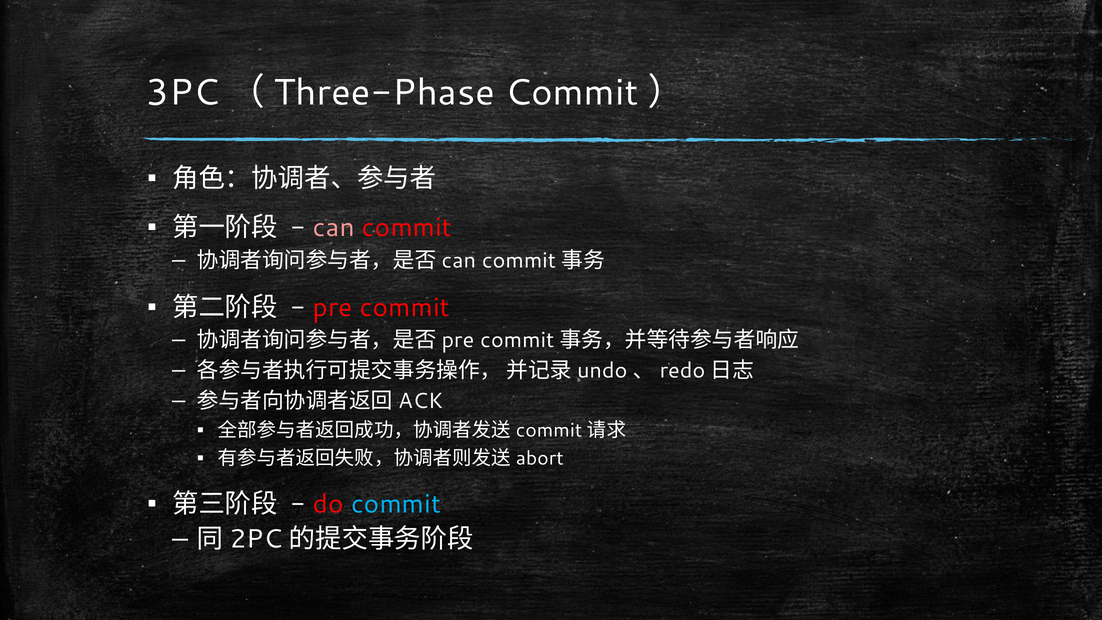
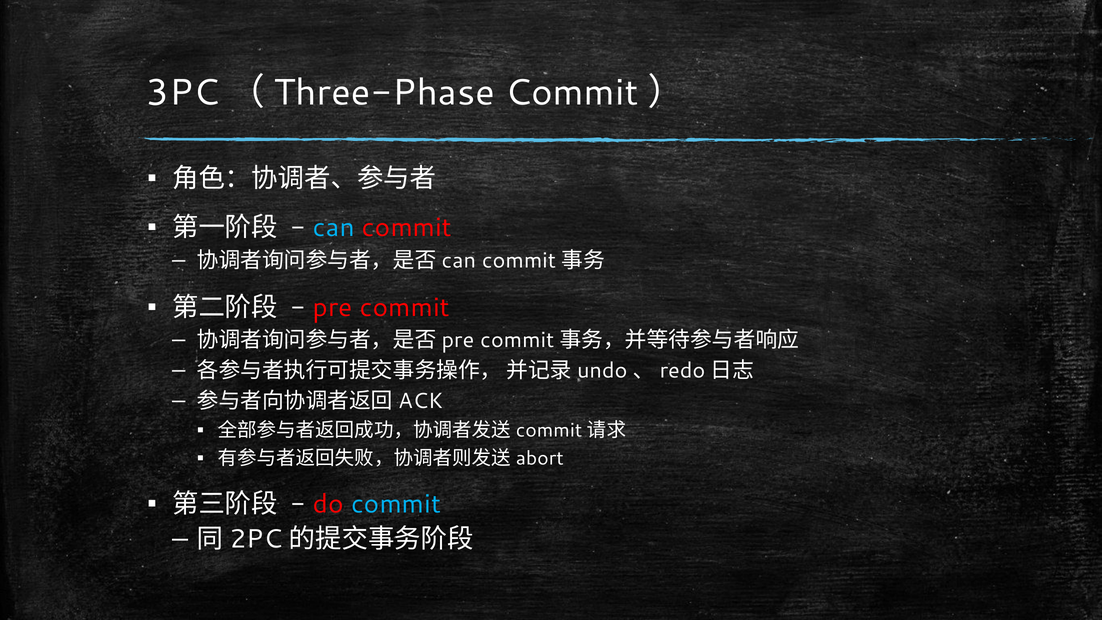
can colour: pink -> light blue (334, 228)
